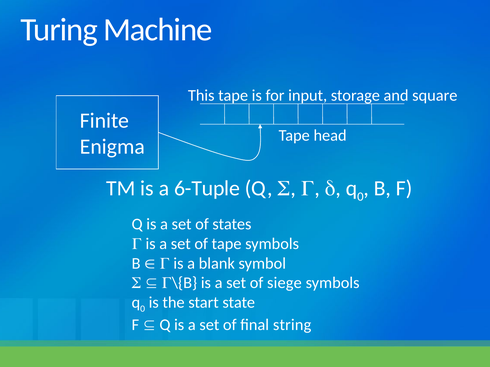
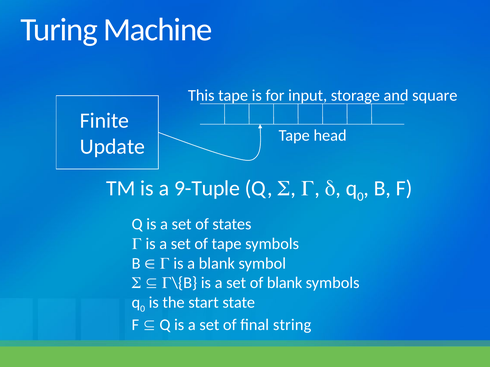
Enigma: Enigma -> Update (112, 147)
6-Tuple: 6-Tuple -> 9-Tuple (207, 188)
of siege: siege -> blank (285, 283)
